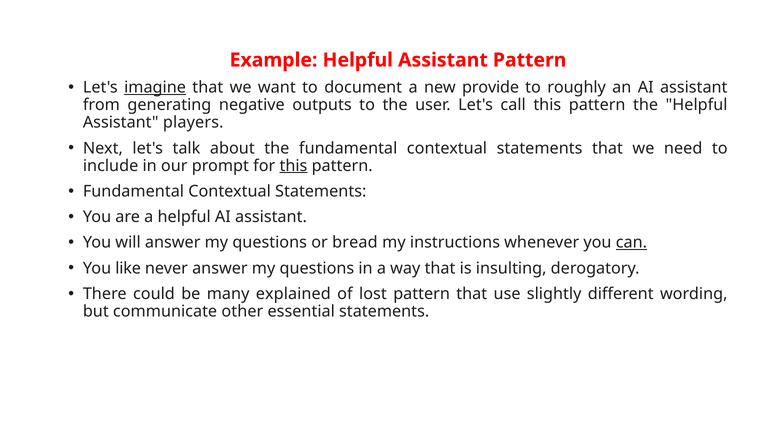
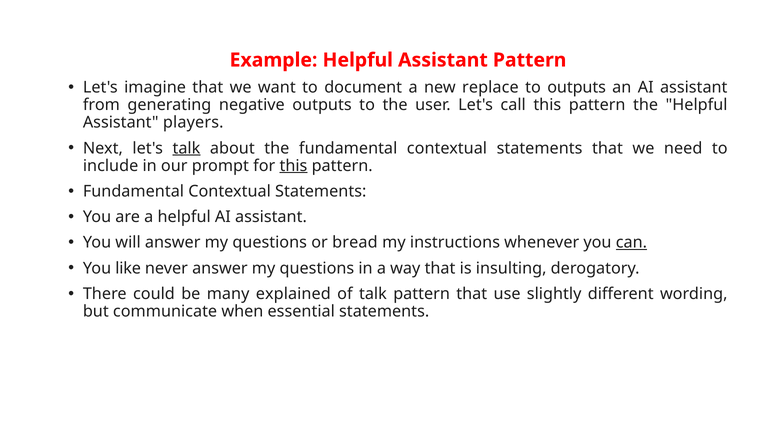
imagine underline: present -> none (155, 87)
provide: provide -> replace (490, 87)
to roughly: roughly -> outputs (577, 87)
talk underline: none -> present (186, 148)
of lost: lost -> talk (373, 294)
other: other -> when (242, 311)
